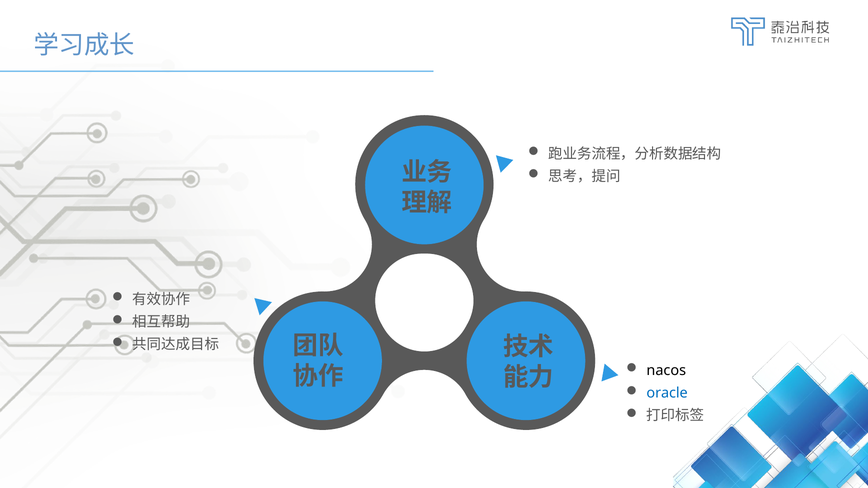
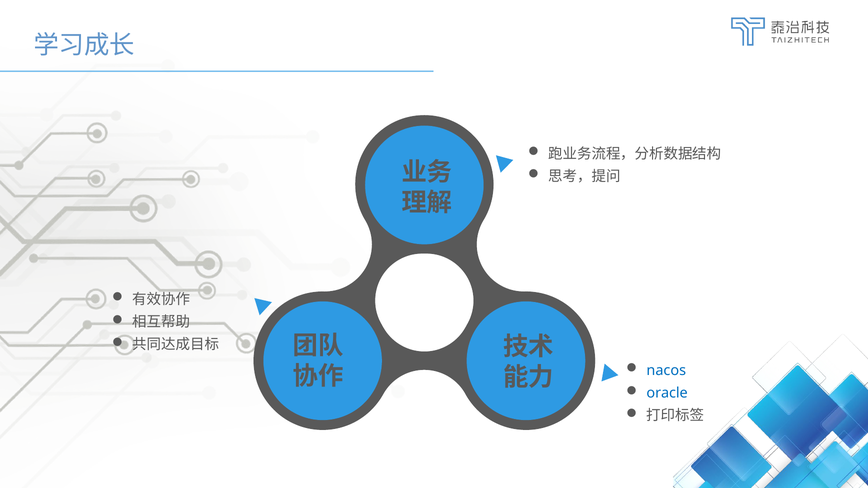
nacos colour: black -> blue (666, 371)
